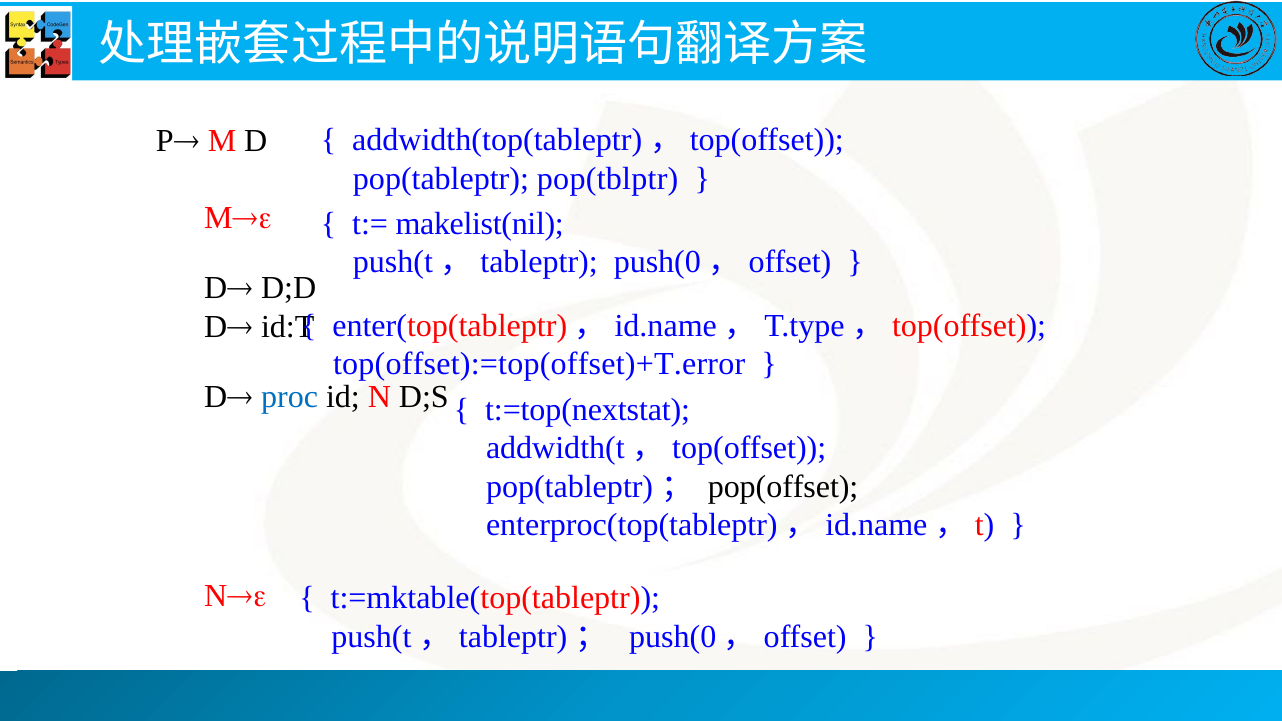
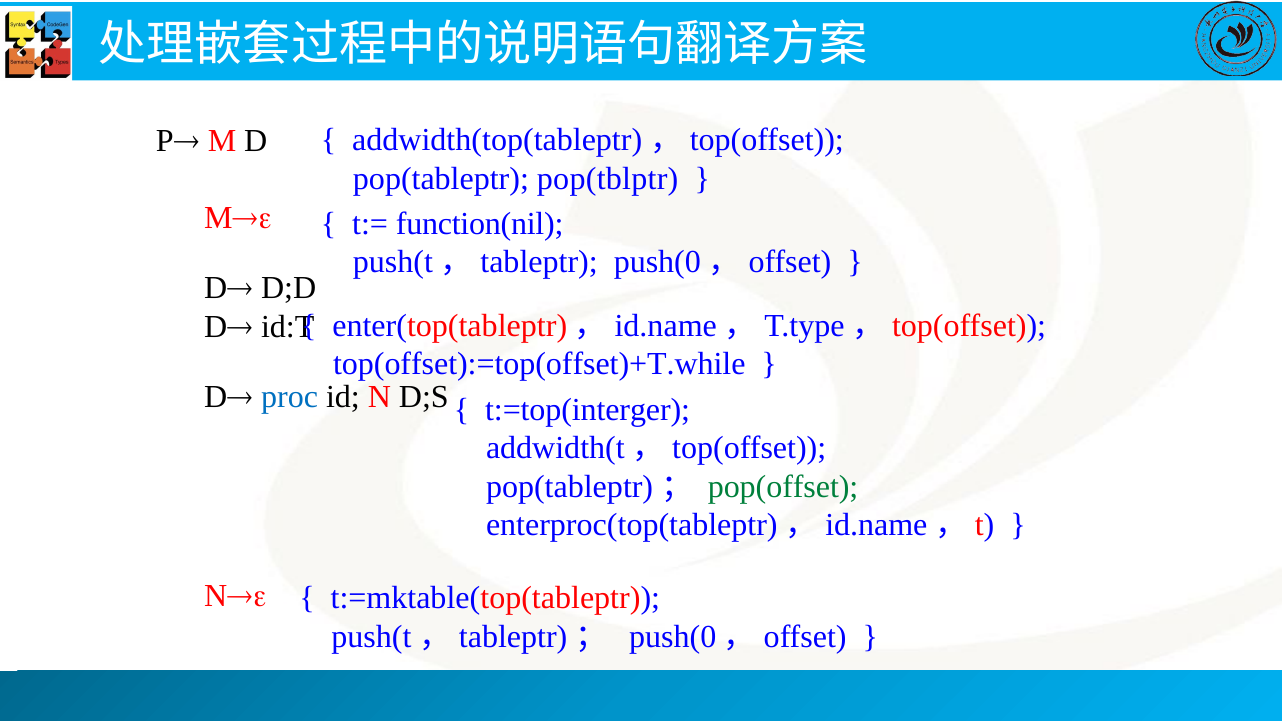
makelist(nil: makelist(nil -> function(nil (480, 224)
top(offset):=top(offset)+T.error: top(offset):=top(offset)+T.error -> top(offset):=top(offset)+T.while (539, 364)
t:=top(nextstat: t:=top(nextstat -> t:=top(interger (588, 410)
pop(offset colour: black -> green (783, 487)
